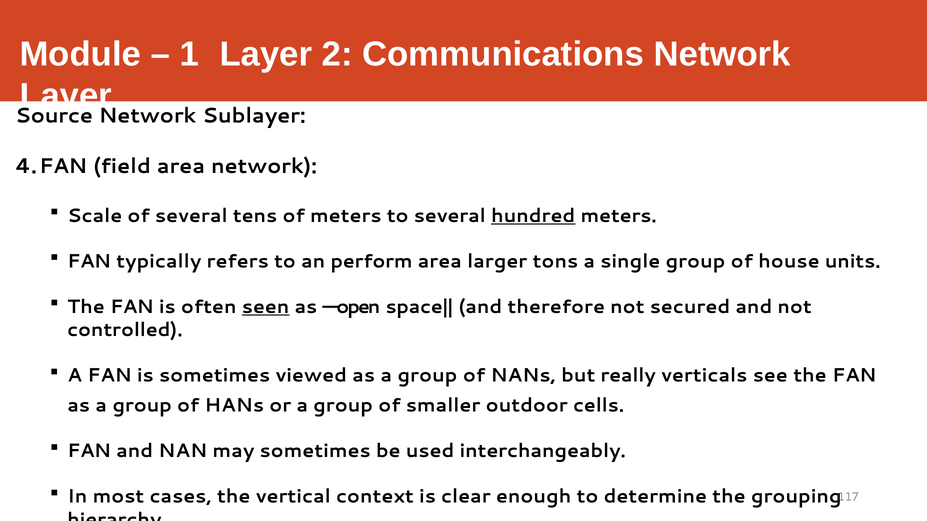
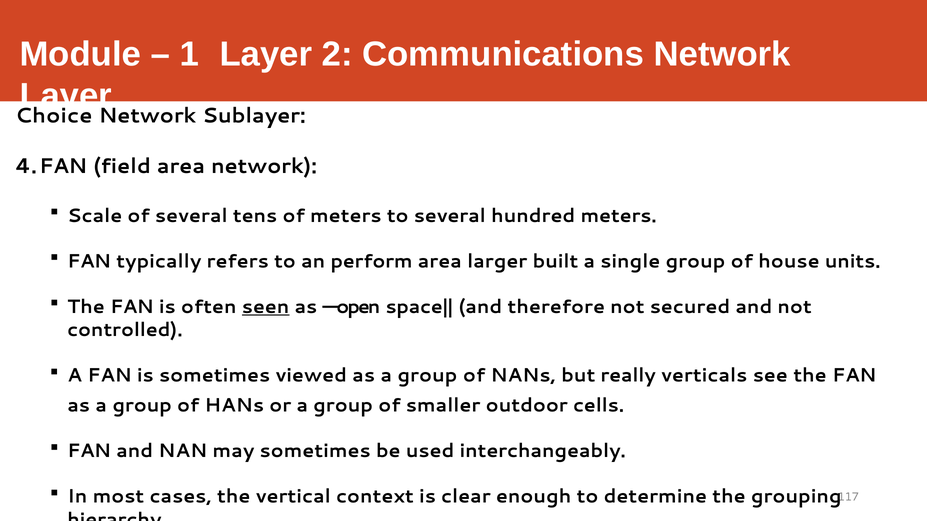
Source: Source -> Choice (54, 116)
hundred underline: present -> none (533, 216)
tons: tons -> built (555, 261)
